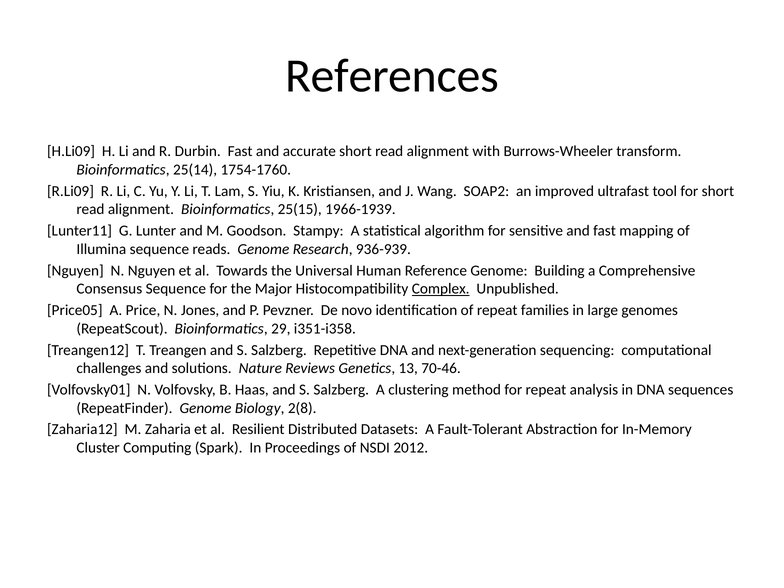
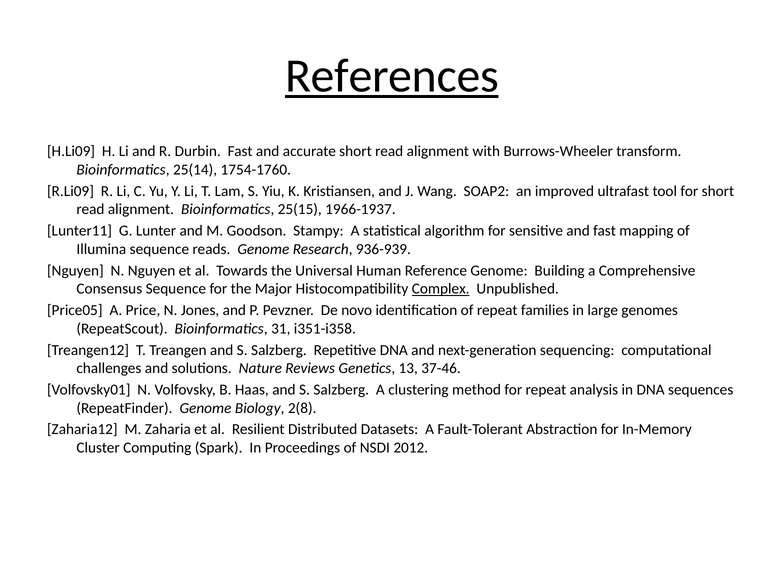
References underline: none -> present (392, 76)
1966-1939: 1966-1939 -> 1966-1937 (360, 209)
29: 29 -> 31 (281, 329)
70-46: 70-46 -> 37-46 (441, 368)
